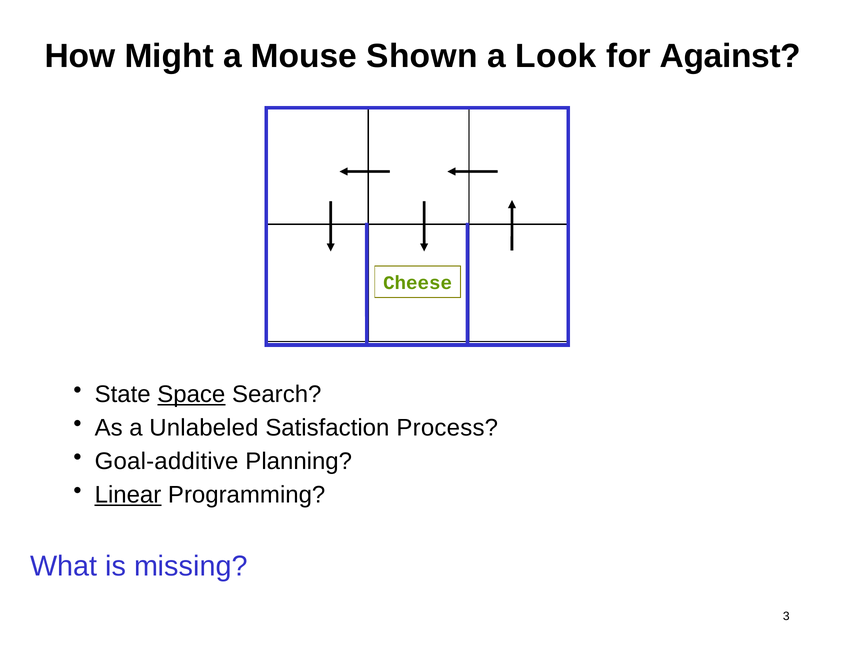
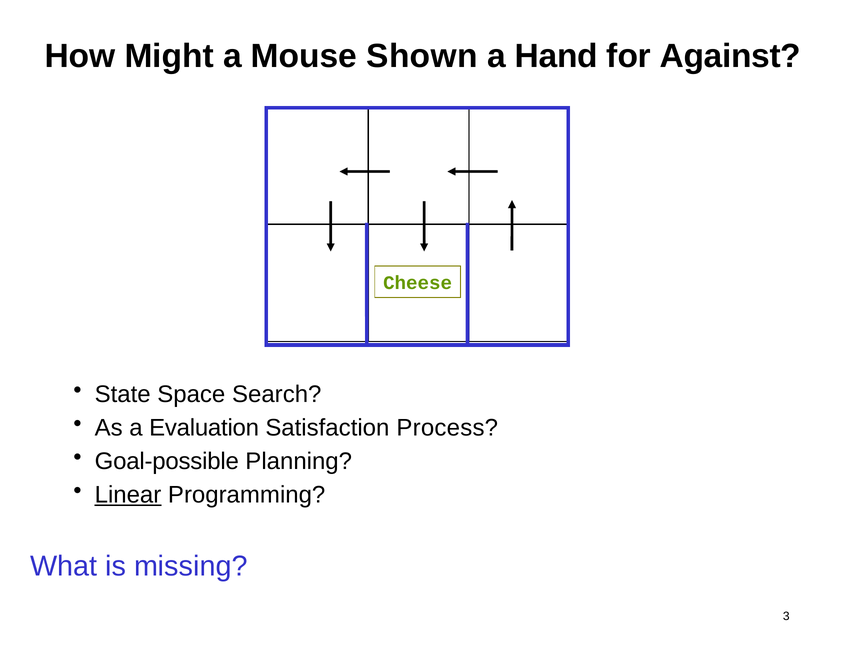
Look: Look -> Hand (556, 56)
Space underline: present -> none (191, 394)
Unlabeled: Unlabeled -> Evaluation (204, 428)
Goal-additive: Goal-additive -> Goal-possible (167, 462)
